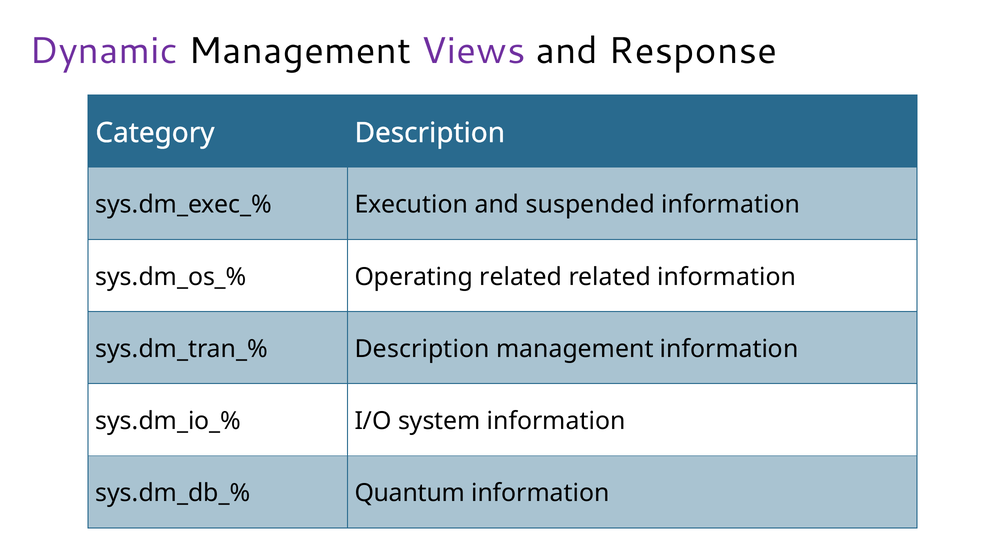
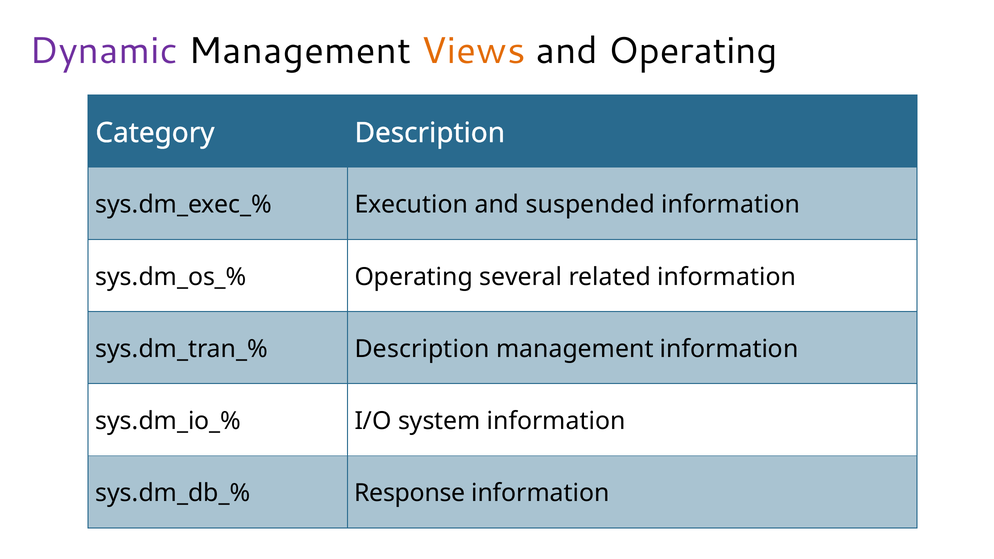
Views colour: purple -> orange (473, 51)
and Response: Response -> Operating (693, 51)
Operating related: related -> several (521, 277)
Quantum: Quantum -> Response (410, 493)
